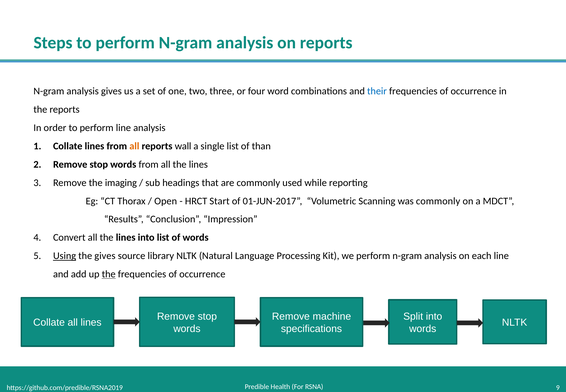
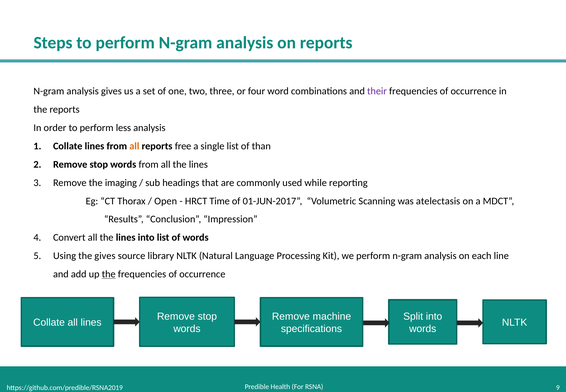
their colour: blue -> purple (377, 91)
perform line: line -> less (123, 128)
wall: wall -> free (183, 146)
Start: Start -> Time (220, 201)
was commonly: commonly -> atelectasis (438, 201)
Using underline: present -> none (65, 256)
